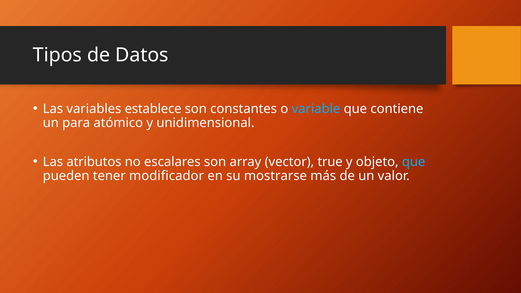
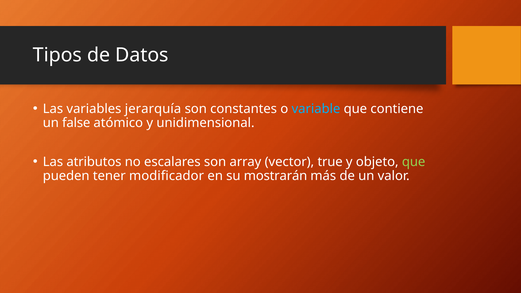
establece: establece -> jerarquía (153, 109)
para: para -> false (76, 123)
que colour: light blue -> light green (414, 162)
mostrarse: mostrarse -> mostrarán (276, 176)
